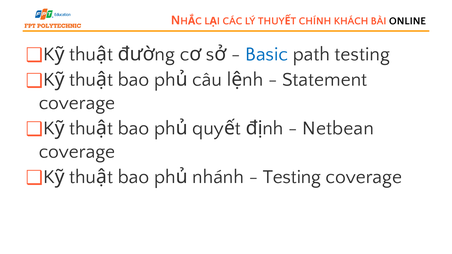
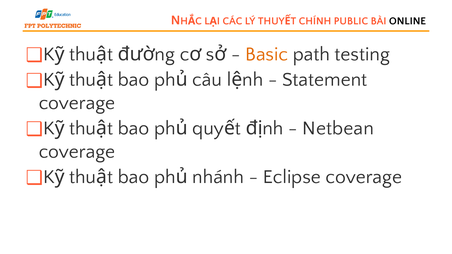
KHÁCH: KHÁCH -> PUBLIC (351, 21)
Basic colour: blue -> orange (267, 54)
Testing: Testing -> Eclipse (292, 177)
